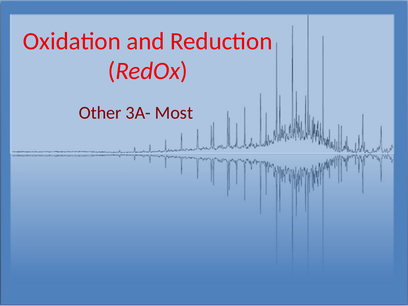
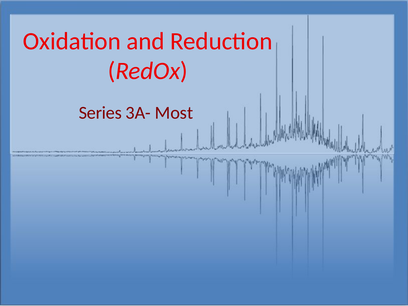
Other: Other -> Series (100, 113)
